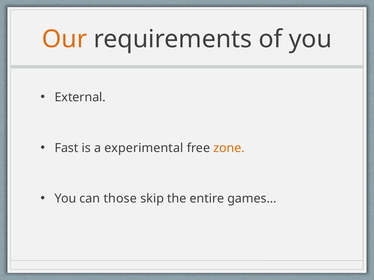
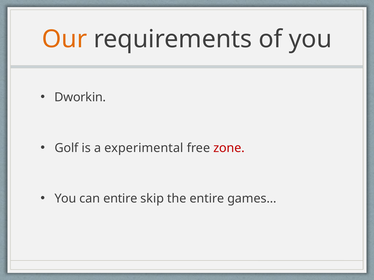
External: External -> Dworkin (80, 97)
Fast: Fast -> Golf (67, 148)
zone colour: orange -> red (229, 148)
can those: those -> entire (120, 199)
